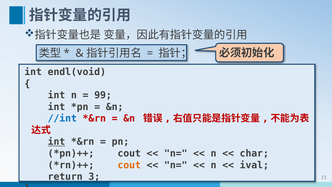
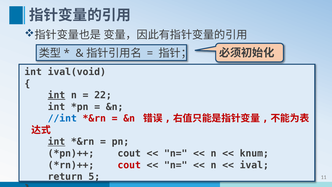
endl(void: endl(void -> ival(void (77, 72)
int underline: none -> present (56, 95)
99: 99 -> 22 (103, 95)
char: char -> knum (254, 153)
cout colour: orange -> red (129, 165)
3: 3 -> 5 (94, 177)
